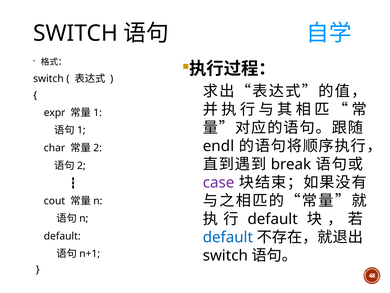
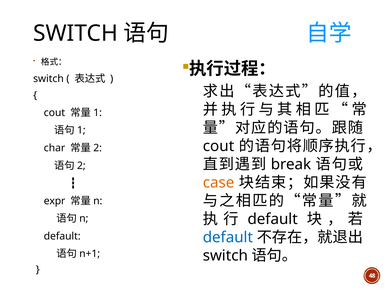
expr: expr -> cout (54, 113)
endl: endl -> cout (219, 146)
case colour: purple -> orange (219, 182)
cout: cout -> expr (55, 201)
